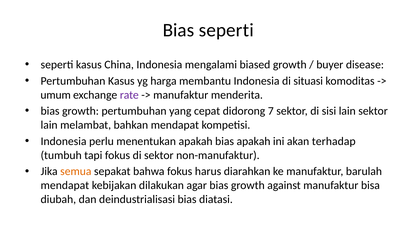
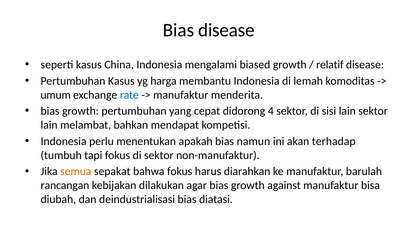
Bias seperti: seperti -> disease (226, 30)
buyer: buyer -> relatif (330, 65)
situasi: situasi -> lemah (308, 81)
rate colour: purple -> blue (129, 95)
7: 7 -> 4 (271, 111)
bias apakah: apakah -> namun (253, 141)
mendapat: mendapat -> rancangan (65, 185)
